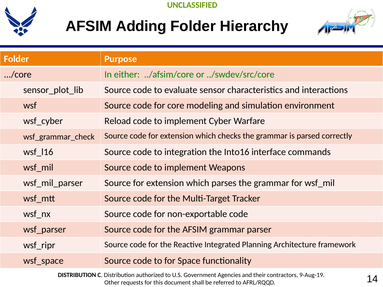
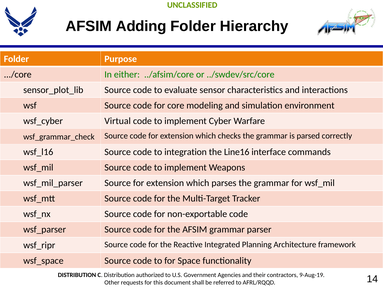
Reload: Reload -> Virtual (118, 121)
Into16: Into16 -> Line16 (237, 152)
